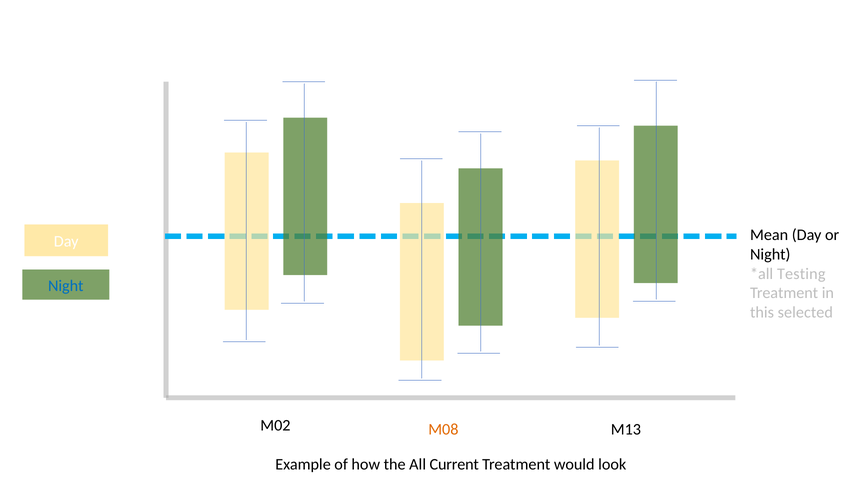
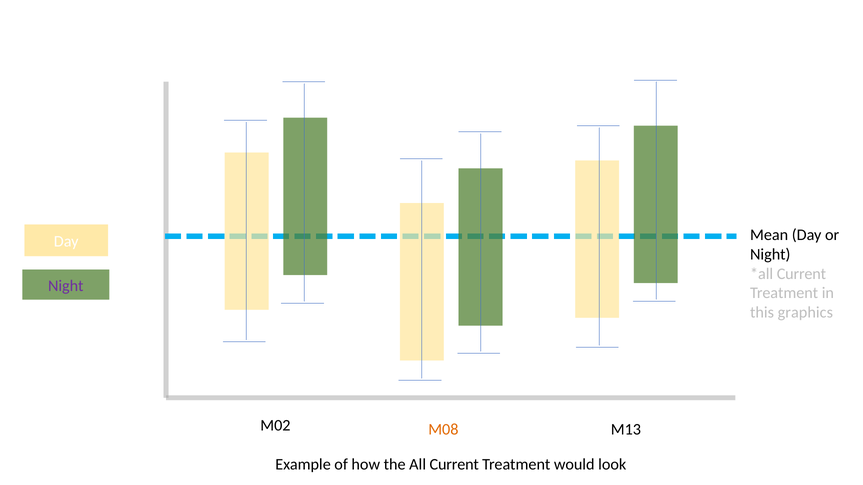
Testing: Testing -> Current (801, 274)
Night colour: blue -> purple (66, 286)
selected: selected -> graphics (805, 313)
